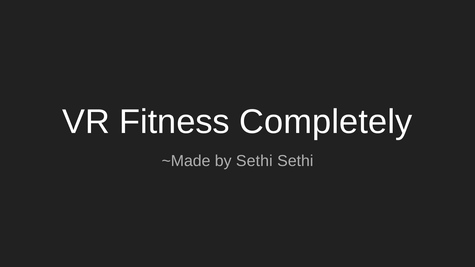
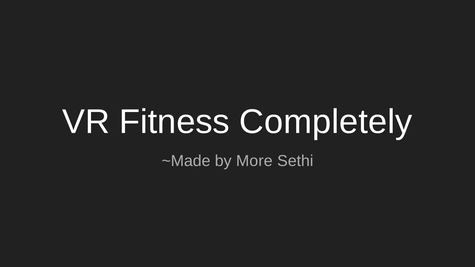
by Sethi: Sethi -> More (254, 161)
